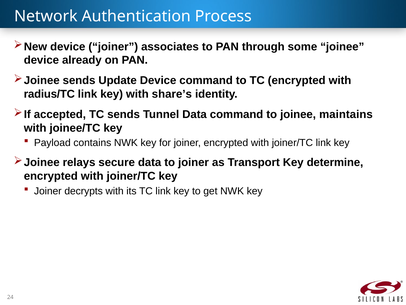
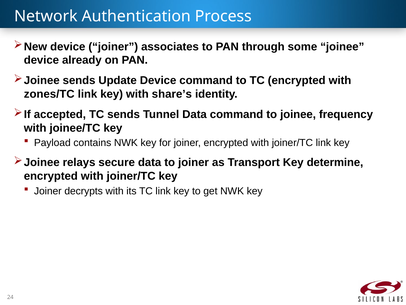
radius/TC: radius/TC -> zones/TC (49, 94)
maintains: maintains -> frequency (346, 114)
